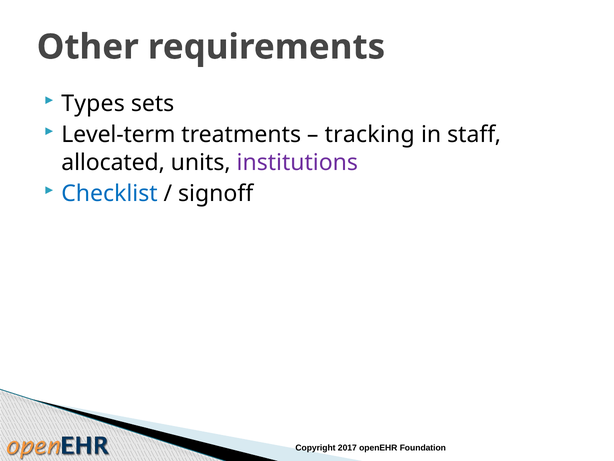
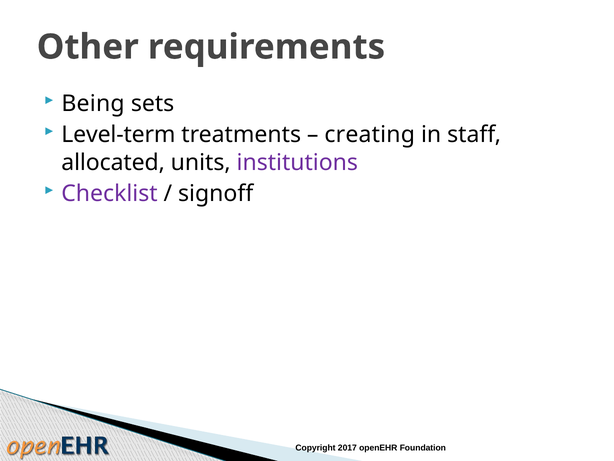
Types: Types -> Being (93, 104)
tracking: tracking -> creating (370, 135)
Checklist colour: blue -> purple (109, 193)
